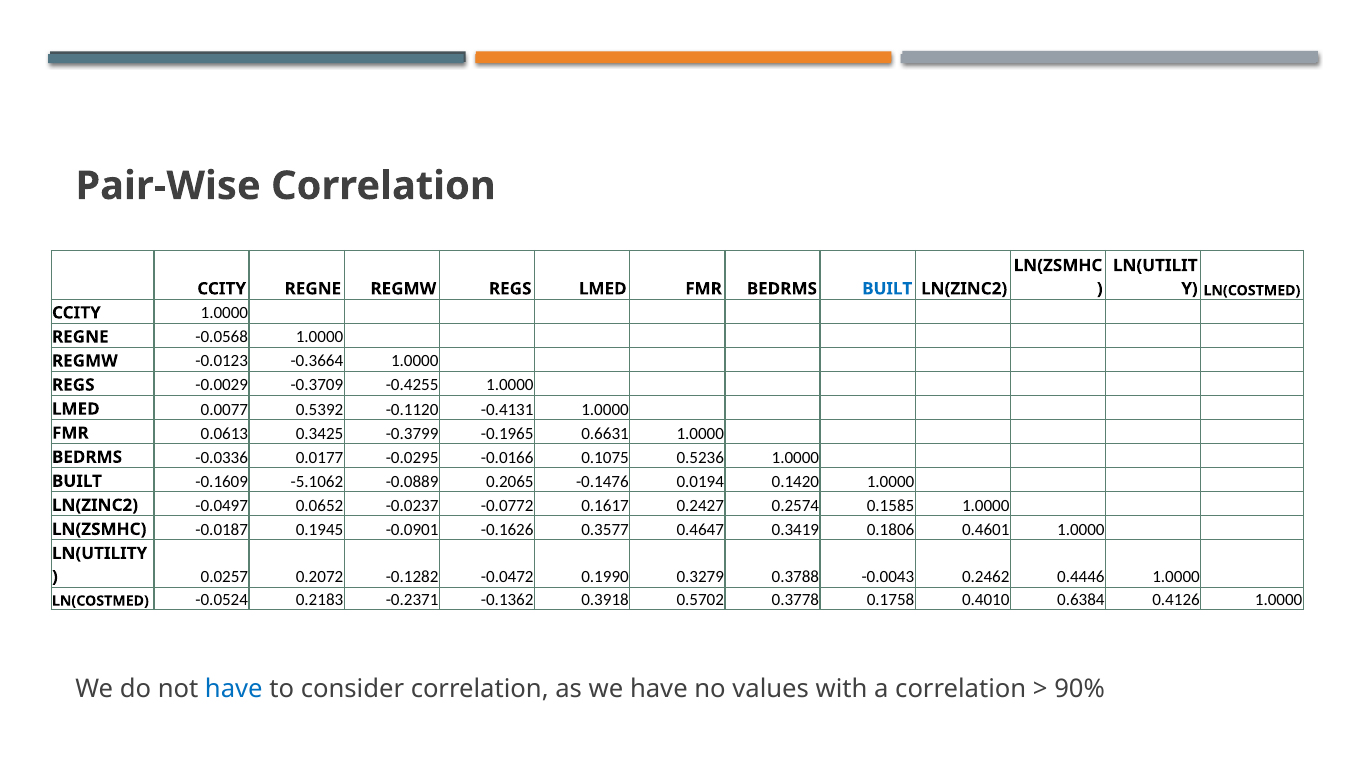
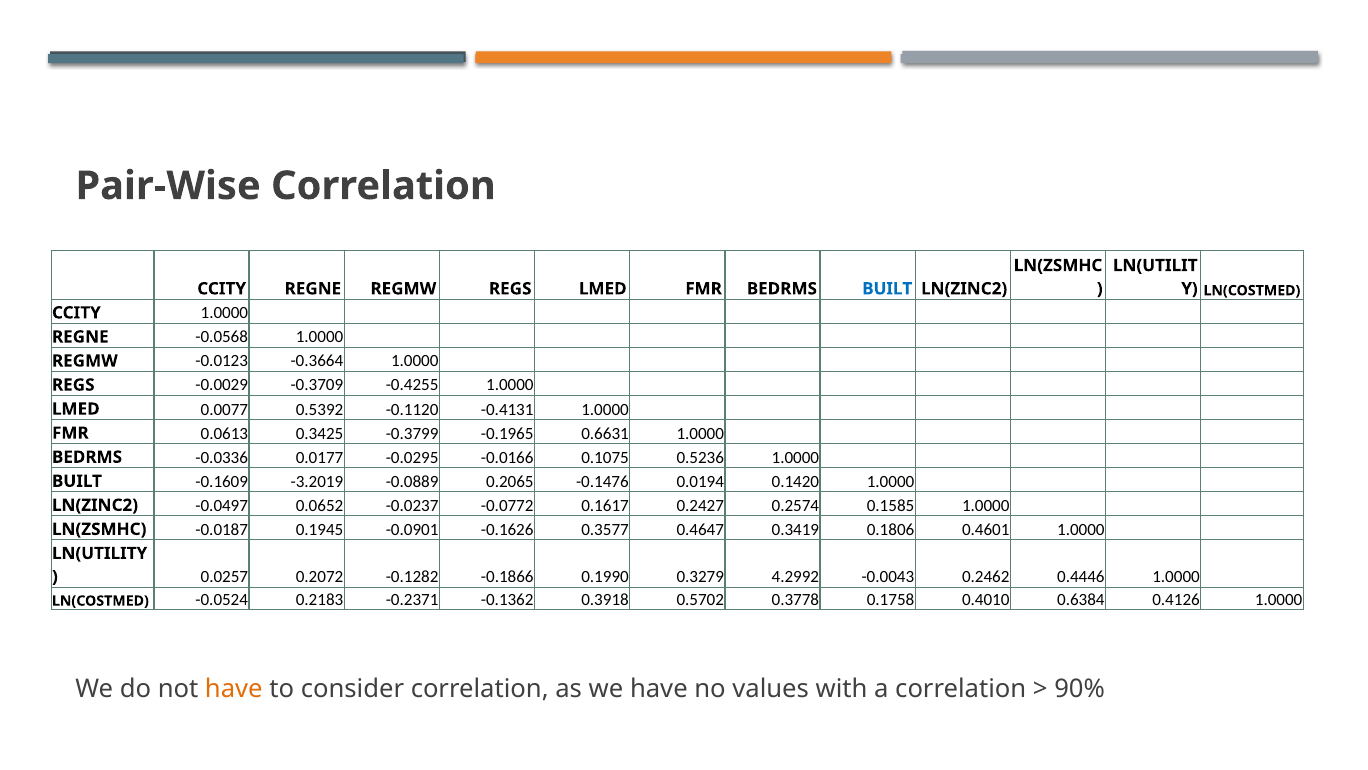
-5.1062: -5.1062 -> -3.2019 (317, 481)
-0.0472: -0.0472 -> -0.1866 (507, 577)
0.3788: 0.3788 -> 4.2992 (795, 577)
have colour: blue -> orange (234, 688)
